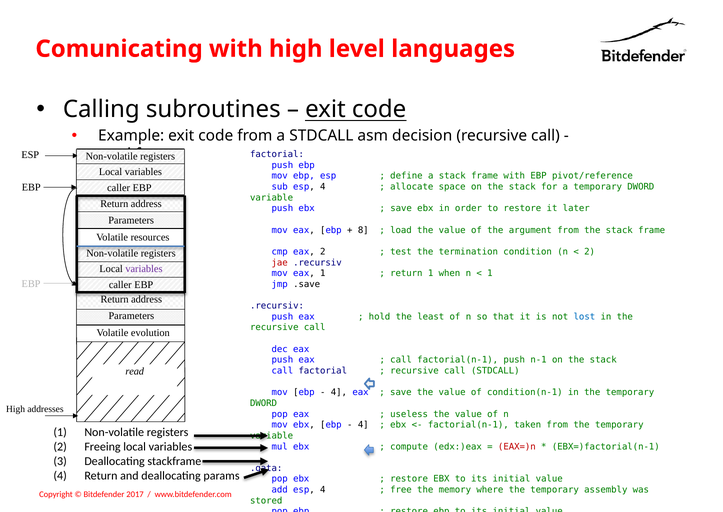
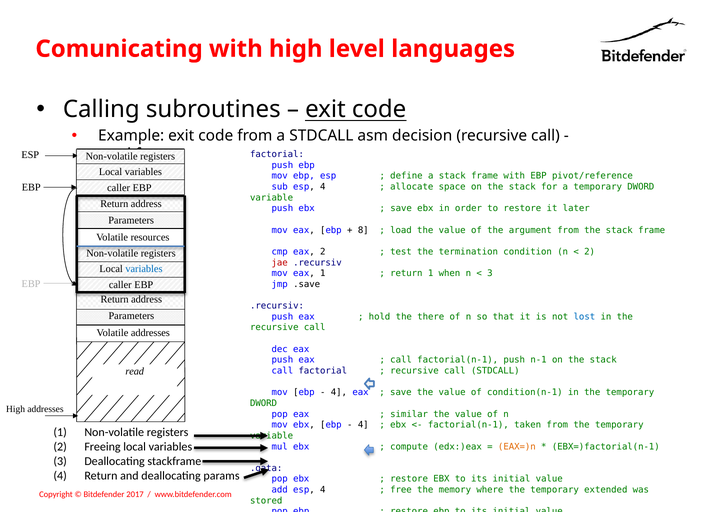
variables colour: purple -> blue (144, 268)
1: 1 -> 3 (490, 273)
least: least -> there (431, 316)
Volatile evolution: evolution -> addresses (150, 333)
useless: useless -> similar (409, 414)
EAX=)n colour: red -> orange (517, 446)
assembly: assembly -> extended (606, 489)
